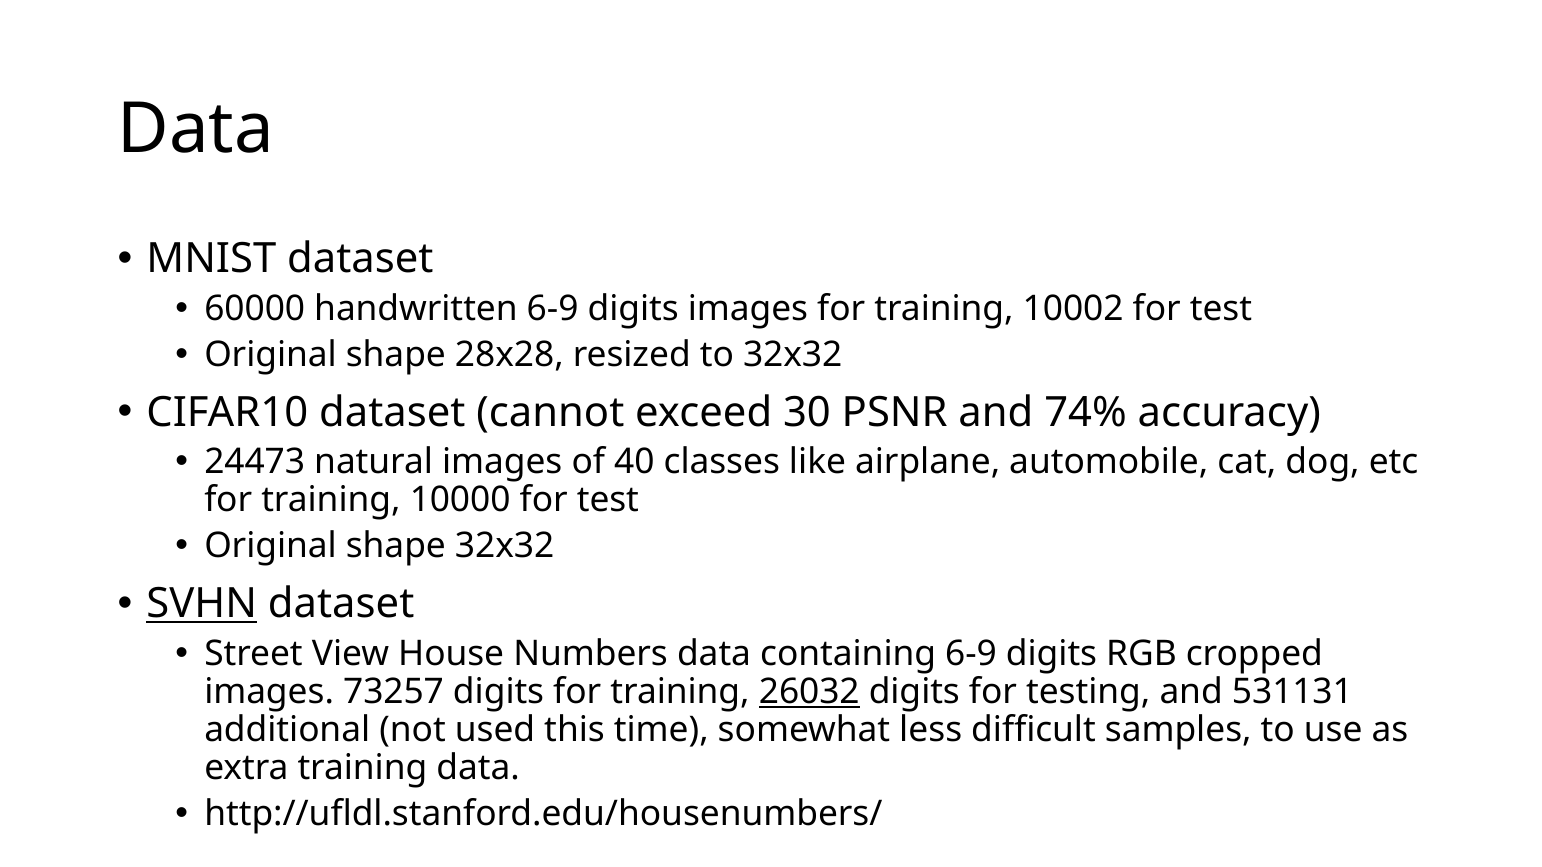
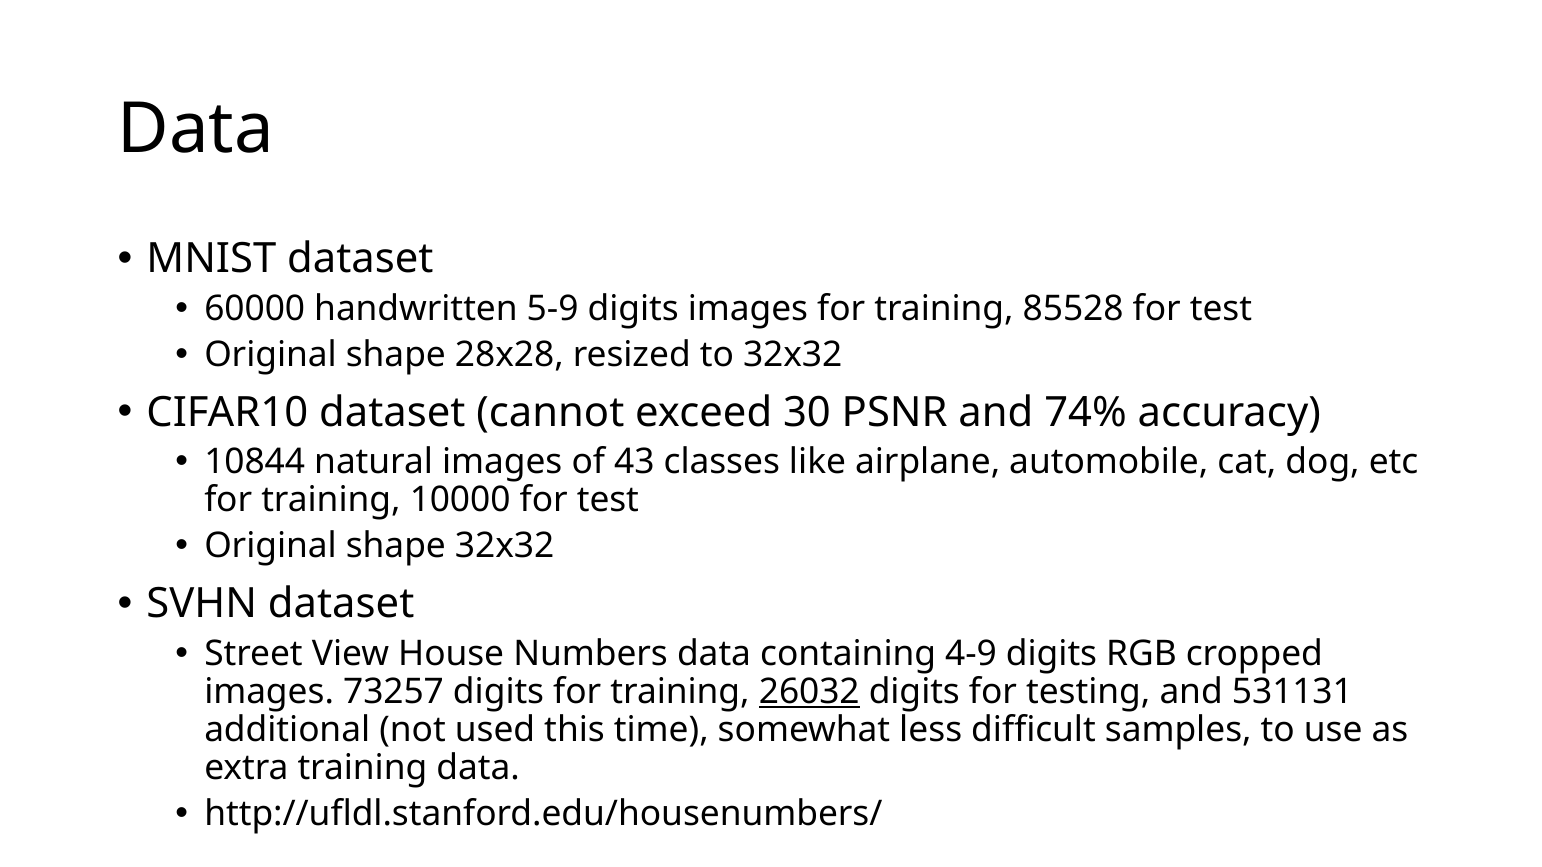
handwritten 6-9: 6-9 -> 5-9 (553, 309)
10002: 10002 -> 85528 (1073, 309)
24473: 24473 -> 10844 (255, 462)
40: 40 -> 43 (634, 462)
SVHN underline: present -> none (202, 604)
containing 6-9: 6-9 -> 4-9 (971, 654)
